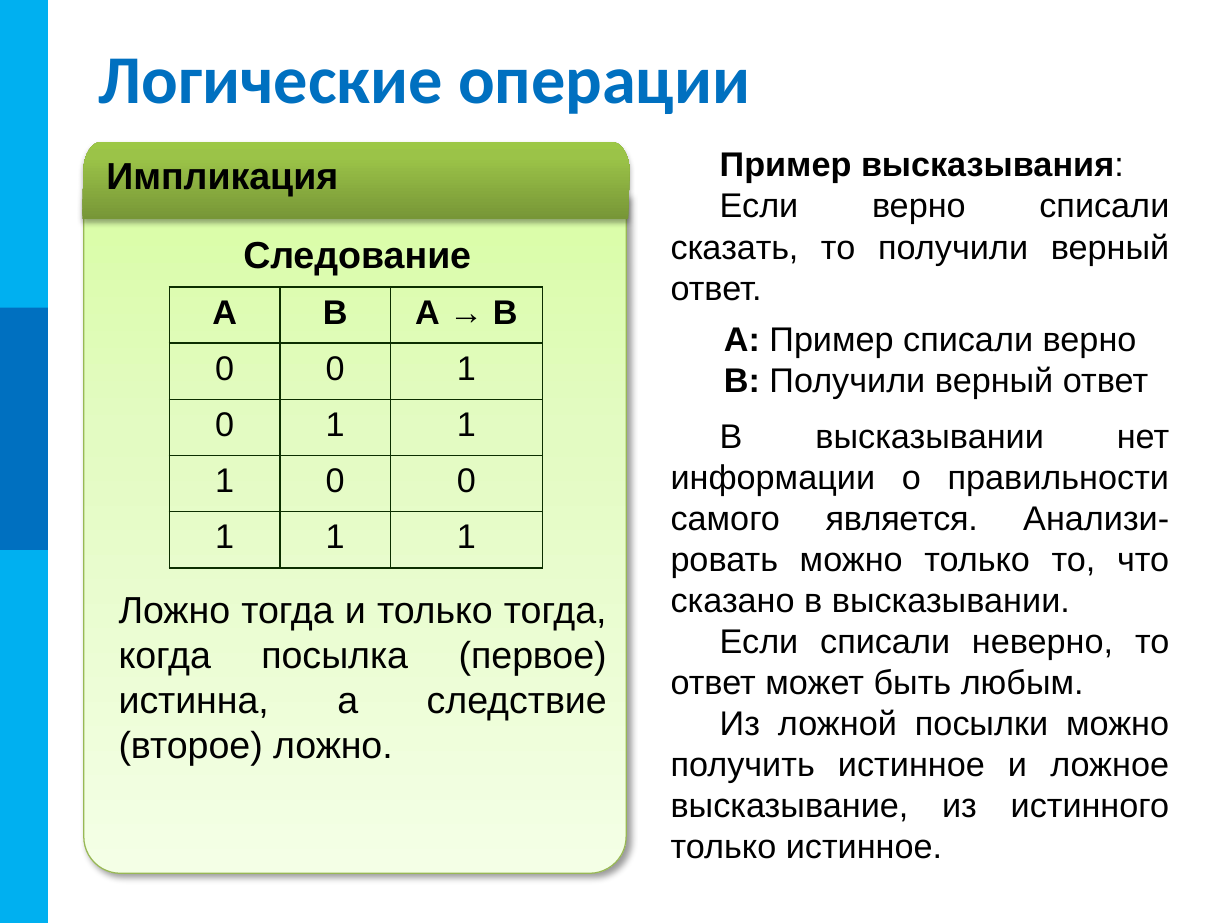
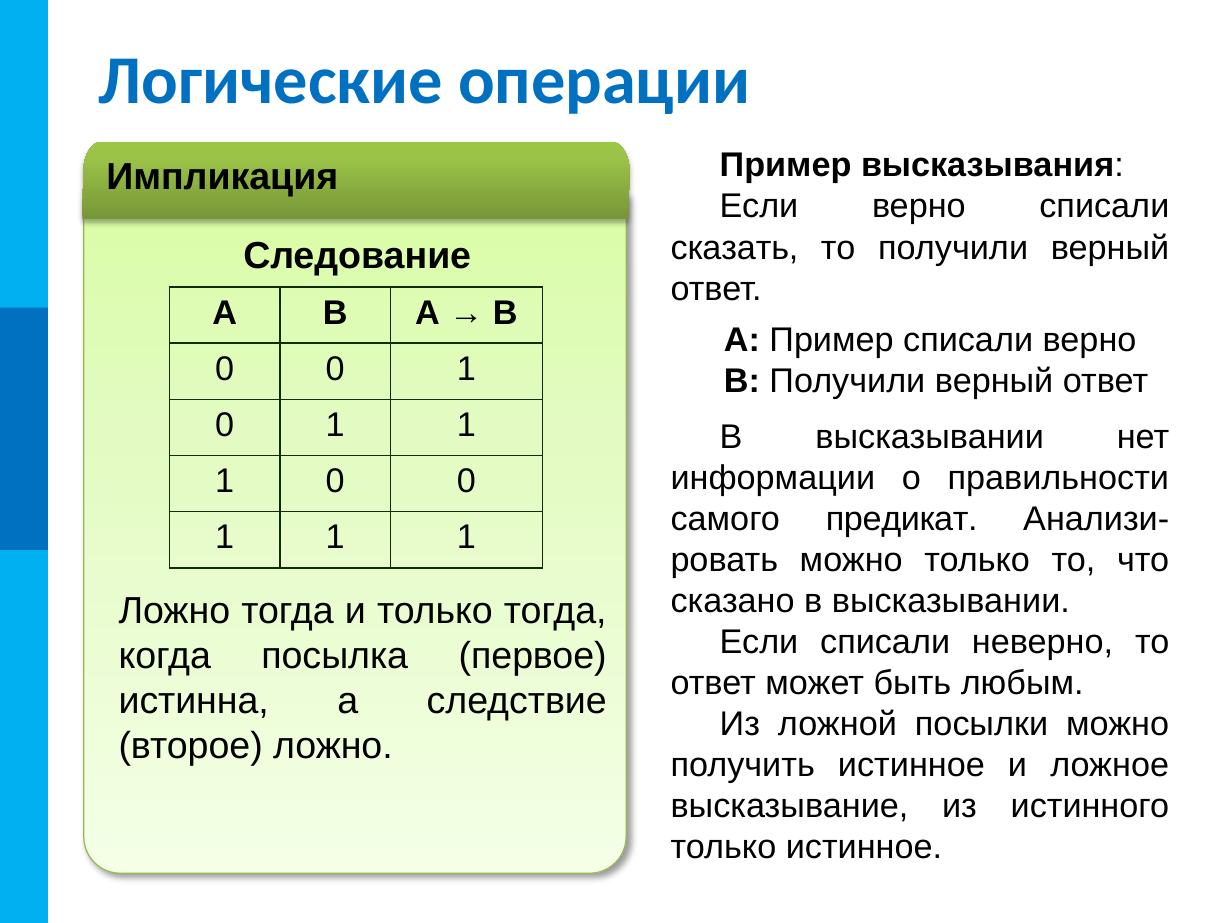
является: является -> предикат (902, 519)
